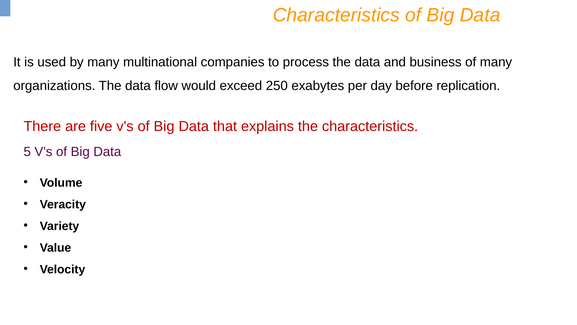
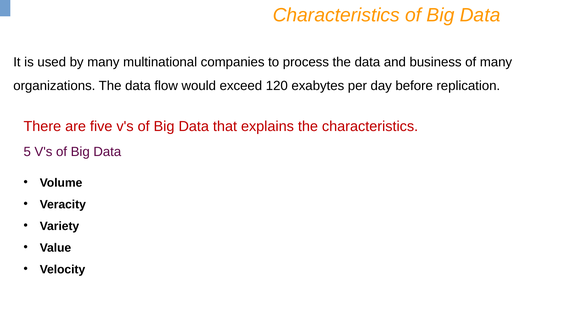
250: 250 -> 120 (277, 86)
